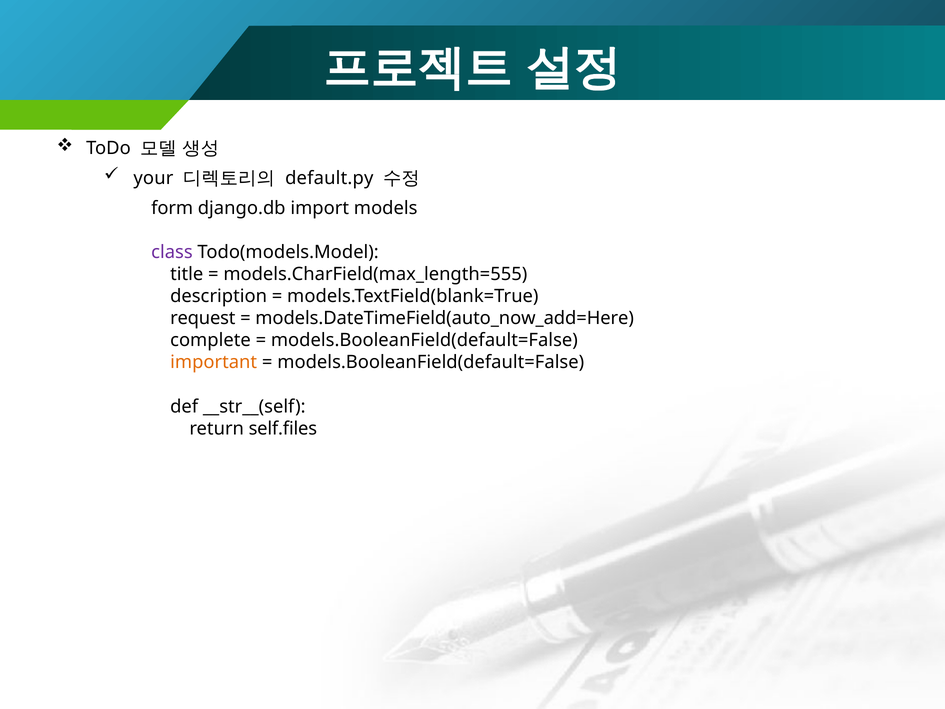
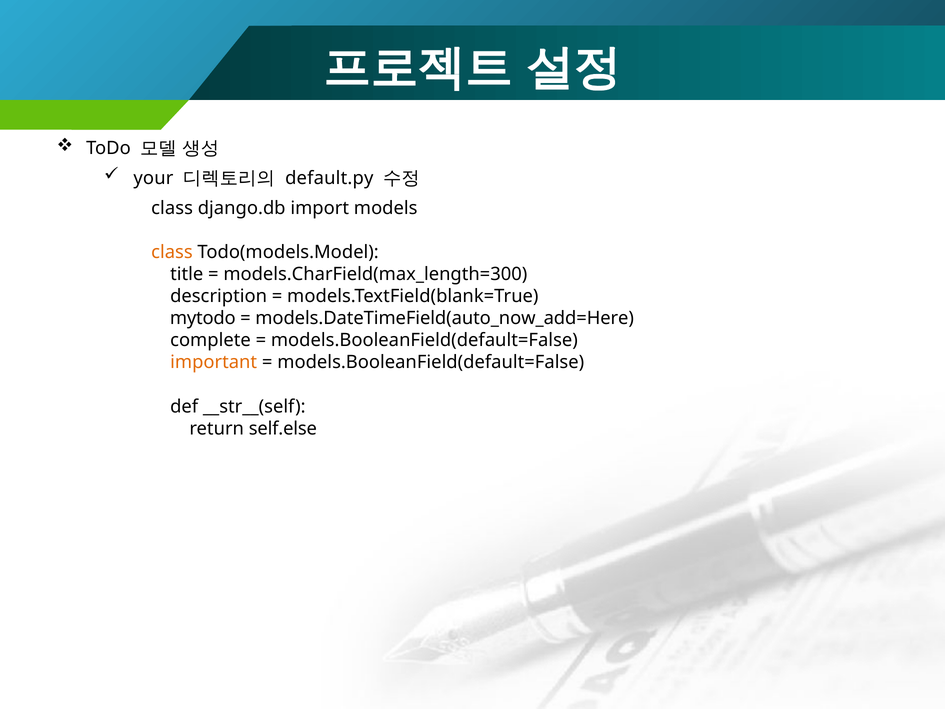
form: form -> class (172, 208)
class colour: purple -> orange (172, 252)
models.CharField(max_length=555: models.CharField(max_length=555 -> models.CharField(max_length=300 (375, 274)
request: request -> mytodo (203, 318)
self.files: self.files -> self.else (283, 428)
